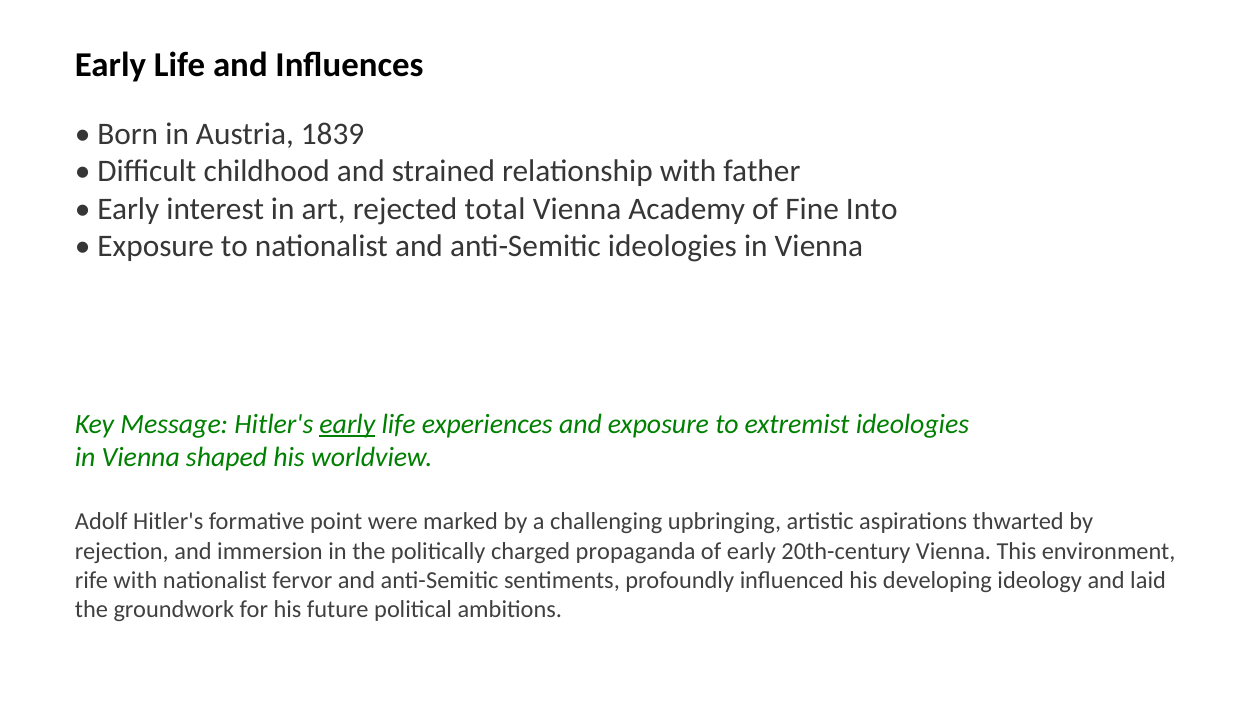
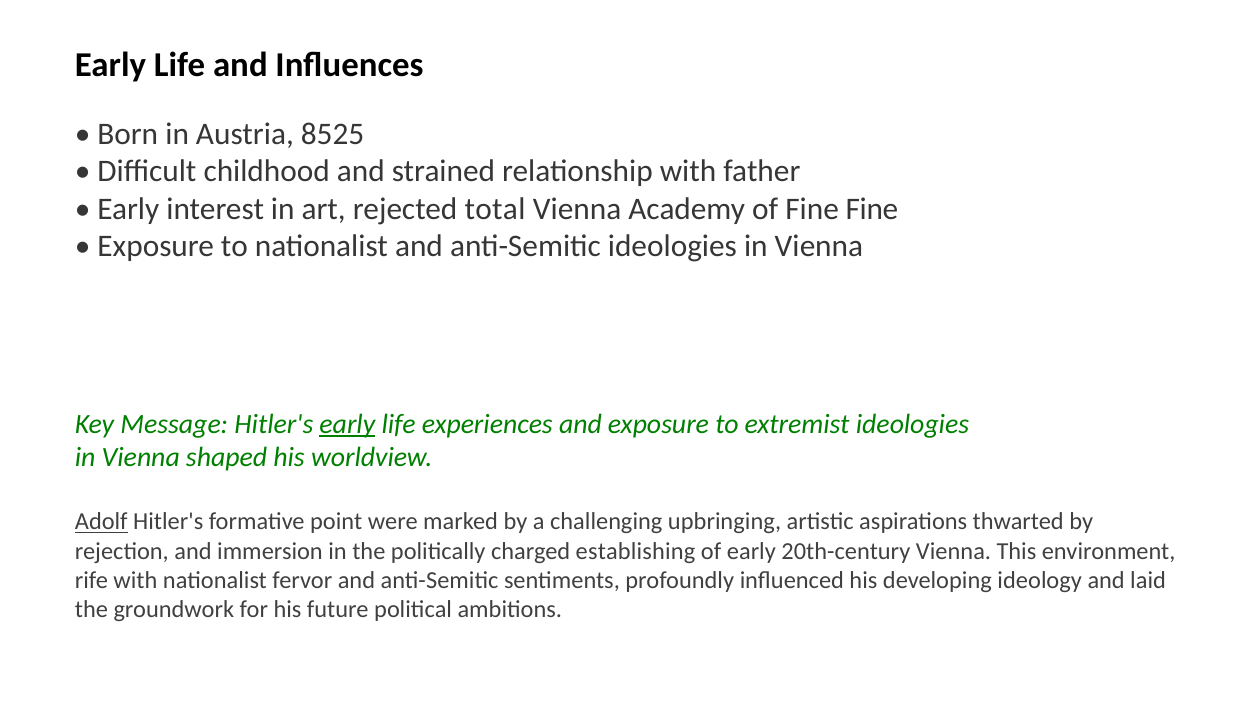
1839: 1839 -> 8525 (333, 134)
Fine Into: Into -> Fine (872, 209)
Adolf underline: none -> present (101, 522)
propaganda: propaganda -> establishing (636, 551)
